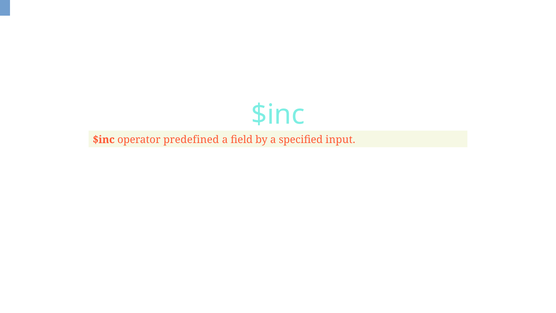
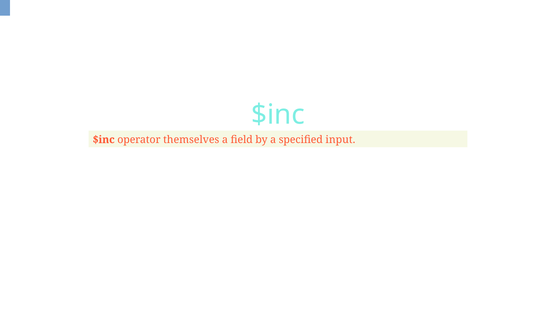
predefined: predefined -> themselves (191, 140)
